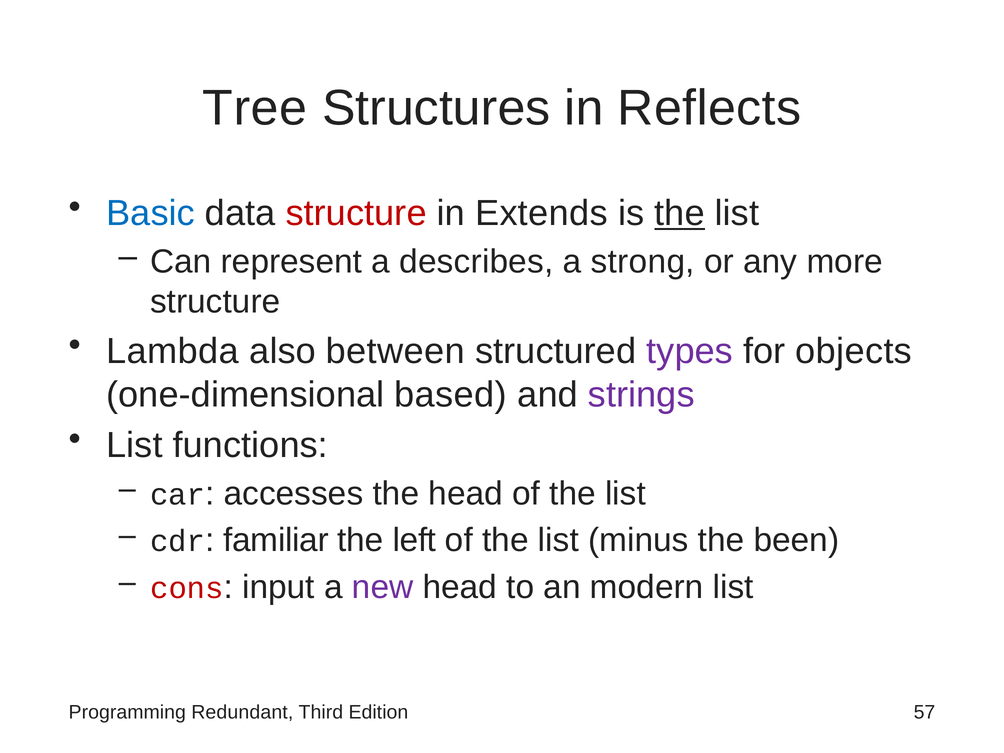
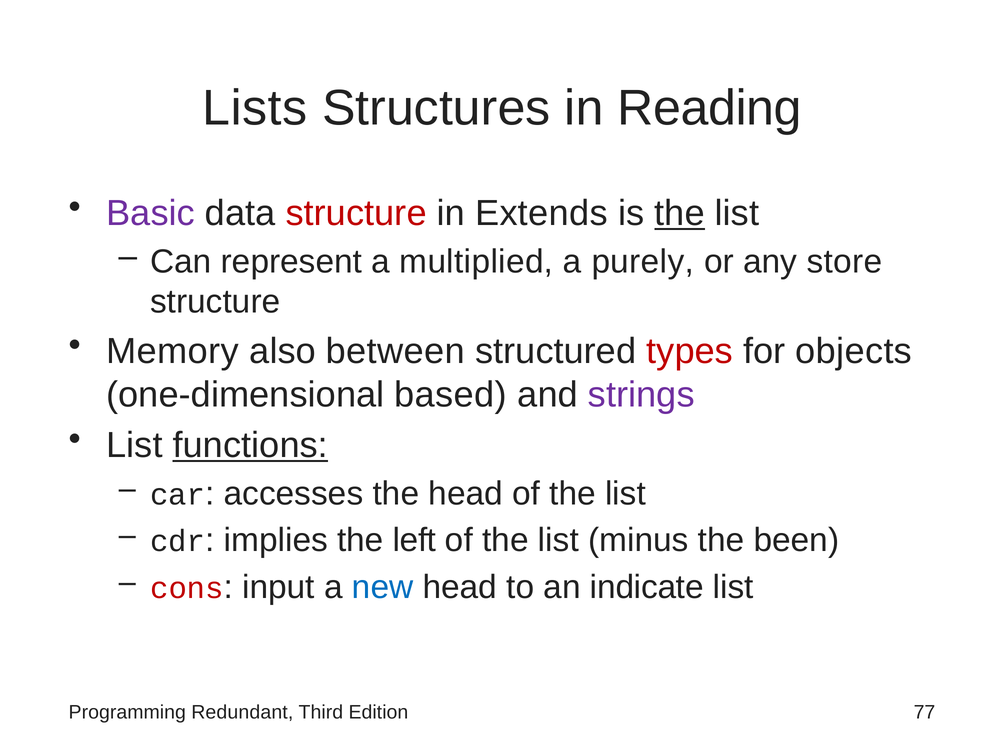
Tree: Tree -> Lists (255, 108)
Reflects: Reflects -> Reading (710, 108)
Basic colour: blue -> purple (151, 213)
describes: describes -> multiplied (476, 262)
strong: strong -> purely (643, 262)
more: more -> store (844, 262)
Lambda: Lambda -> Memory (173, 351)
types colour: purple -> red (690, 351)
functions underline: none -> present (250, 445)
familiar: familiar -> implies (276, 540)
new colour: purple -> blue (383, 587)
modern: modern -> indicate (647, 587)
57: 57 -> 77 (924, 713)
